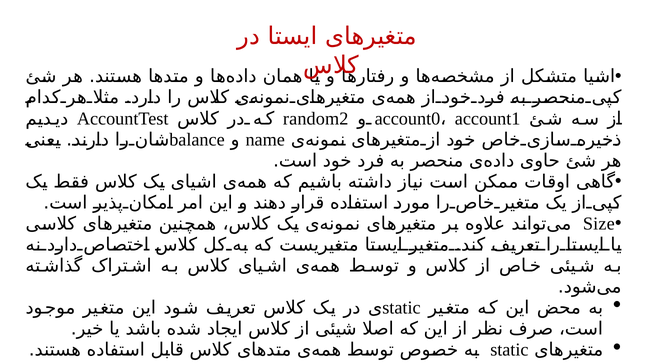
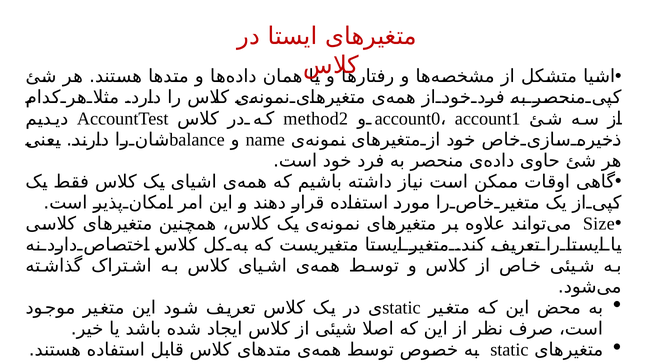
random2: random2 -> method2 (316, 118)
